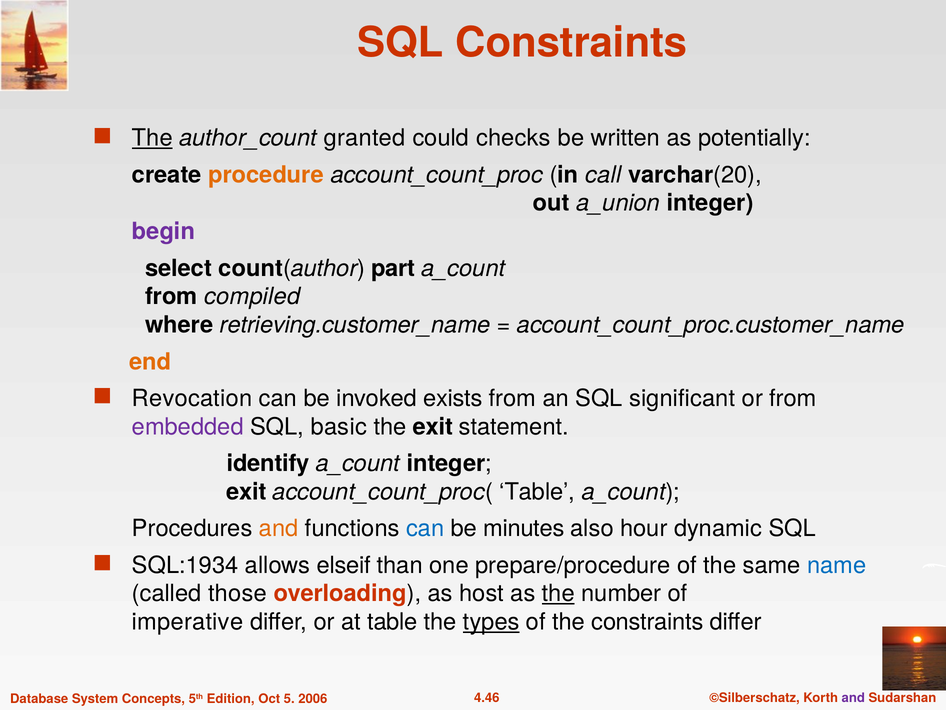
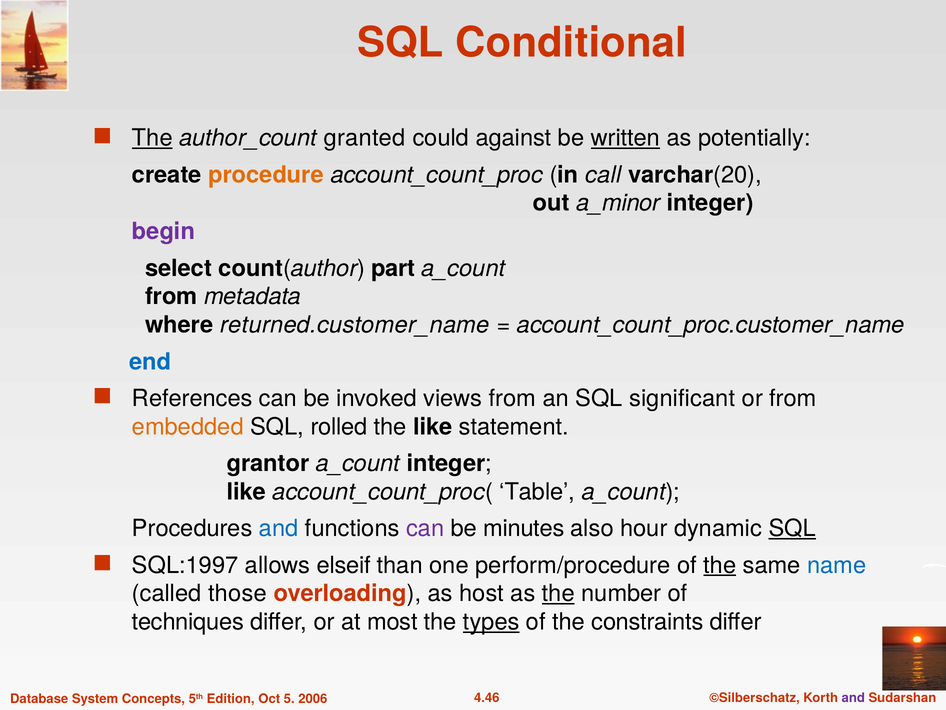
SQL Constraints: Constraints -> Conditional (571, 43)
checks: checks -> against (514, 138)
written underline: none -> present (625, 138)
a_union: a_union -> a_minor (618, 203)
compiled: compiled -> metadata (253, 296)
retrieving.customer_name: retrieving.customer_name -> returned.customer_name (355, 325)
end colour: orange -> blue (150, 361)
Revocation: Revocation -> References (192, 398)
exists: exists -> views (453, 398)
embedded colour: purple -> orange (188, 426)
basic: basic -> rolled (339, 426)
the exit: exit -> like (433, 426)
identify: identify -> grantor (268, 463)
exit: exit -> like (246, 492)
and colour: orange -> blue (279, 528)
can colour: blue -> purple (425, 528)
SQL underline: none -> present (792, 528)
SQL:1934: SQL:1934 -> SQL:1997 (185, 565)
prepare/procedure: prepare/procedure -> perform/procedure (573, 565)
the underline: none -> present (720, 565)
imperative: imperative -> techniques (188, 622)
at table: table -> most (392, 622)
